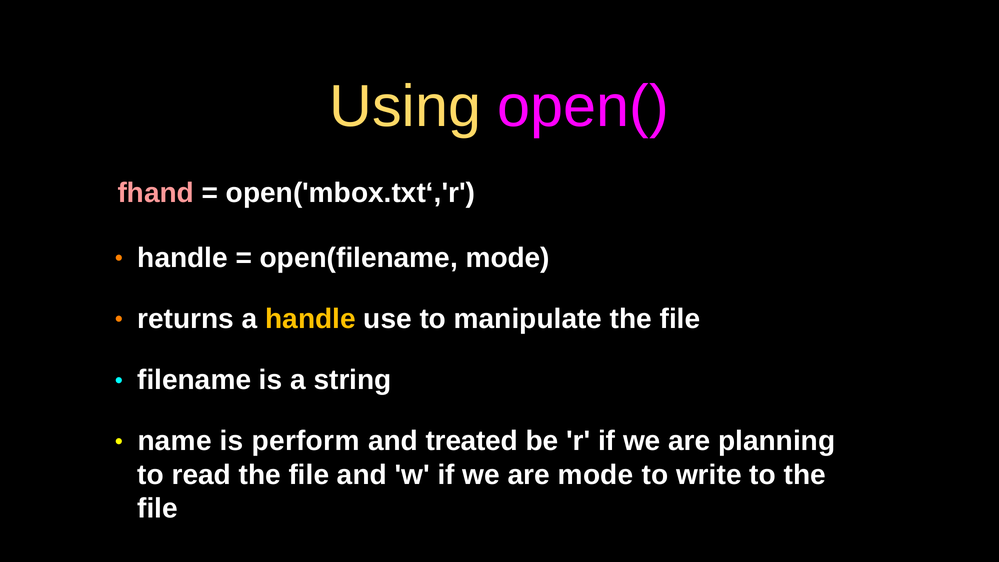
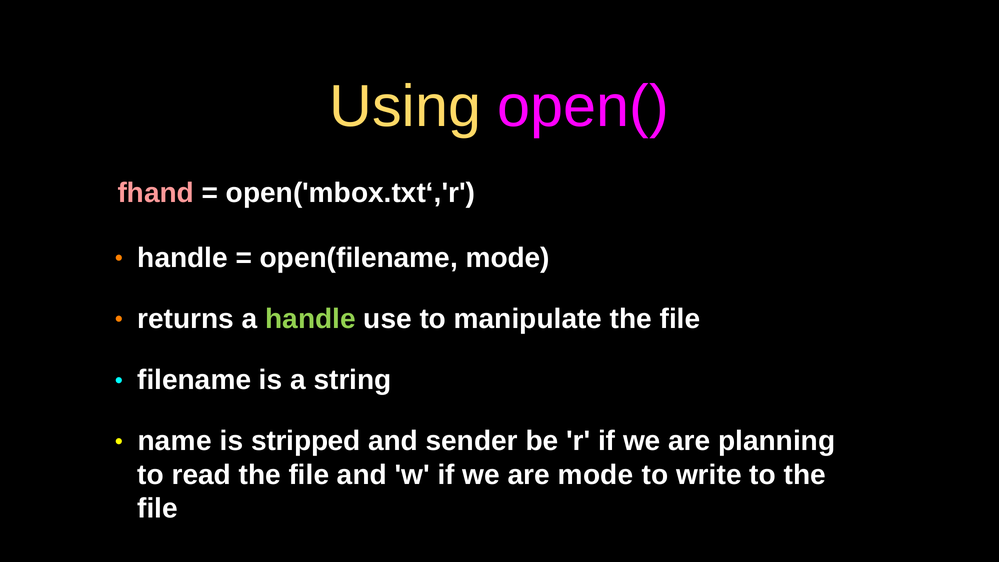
handle colour: yellow -> light green (310, 319)
perform: perform -> stripped (306, 441)
treated: treated -> sender (472, 441)
